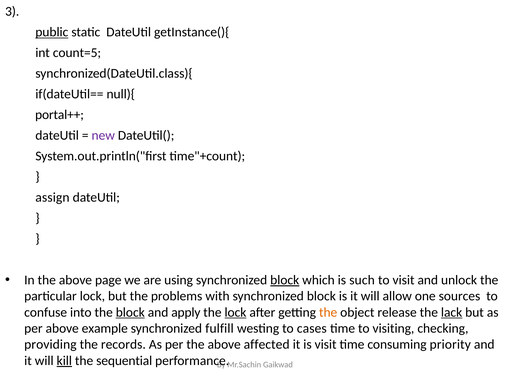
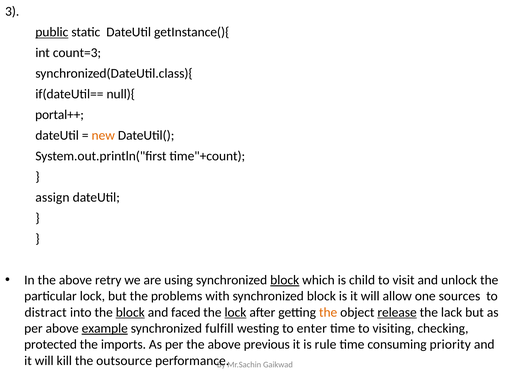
count=5: count=5 -> count=3 (77, 53)
new colour: purple -> orange (103, 136)
page: page -> retry (108, 280)
such: such -> child (362, 280)
confuse: confuse -> distract (46, 313)
apply: apply -> faced (186, 313)
release underline: none -> present (397, 313)
lack underline: present -> none (452, 313)
example underline: none -> present (105, 329)
cases: cases -> enter (312, 329)
providing: providing -> protected (51, 345)
records: records -> imports (123, 345)
affected: affected -> previous (267, 345)
is visit: visit -> rule (326, 345)
kill underline: present -> none (64, 361)
sequential: sequential -> outsource (124, 361)
